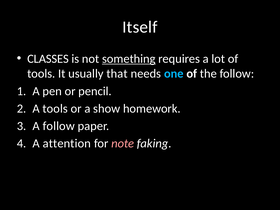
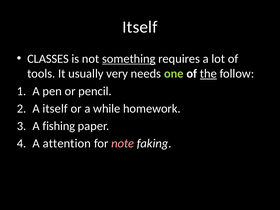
that: that -> very (117, 74)
one colour: light blue -> light green (174, 74)
the underline: none -> present (208, 74)
A tools: tools -> itself (55, 109)
show: show -> while (107, 109)
A follow: follow -> fishing (59, 126)
